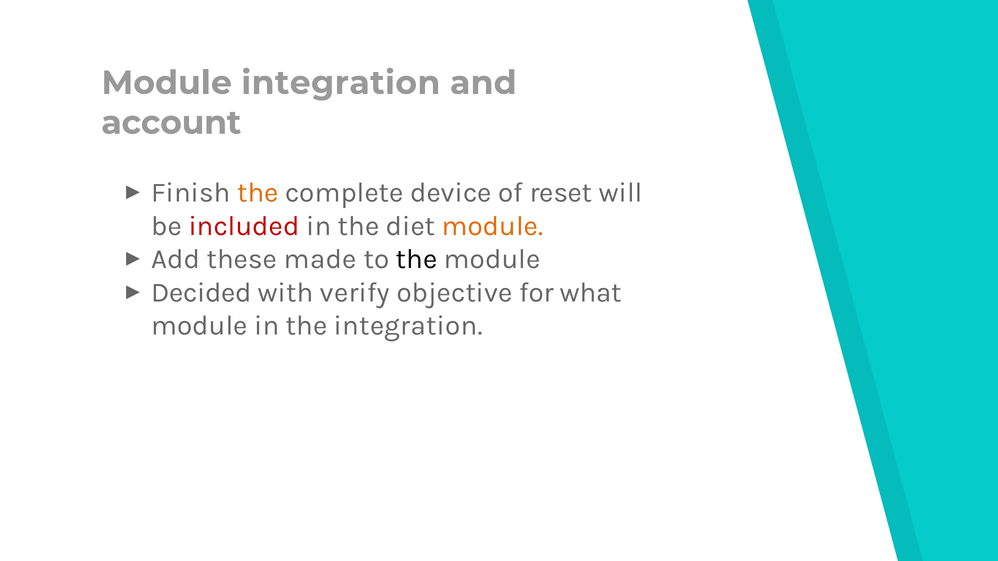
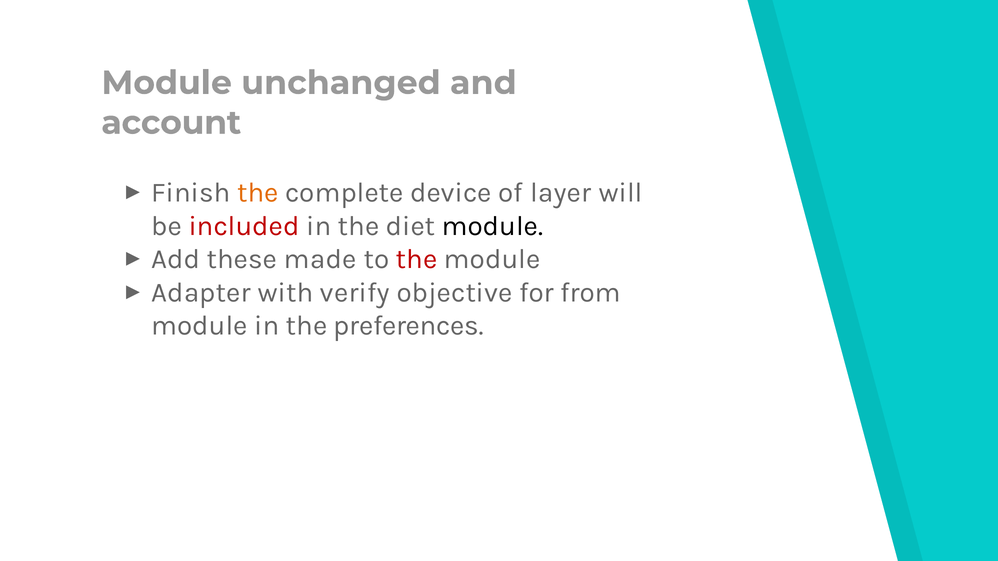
Module integration: integration -> unchanged (341, 83)
reset: reset -> layer (561, 193)
module colour: orange -> black (492, 226)
the colour: black -> red (417, 259)
Decided: Decided -> Adapter (201, 293)
what: what -> from (591, 293)
the integration: integration -> preferences (409, 326)
